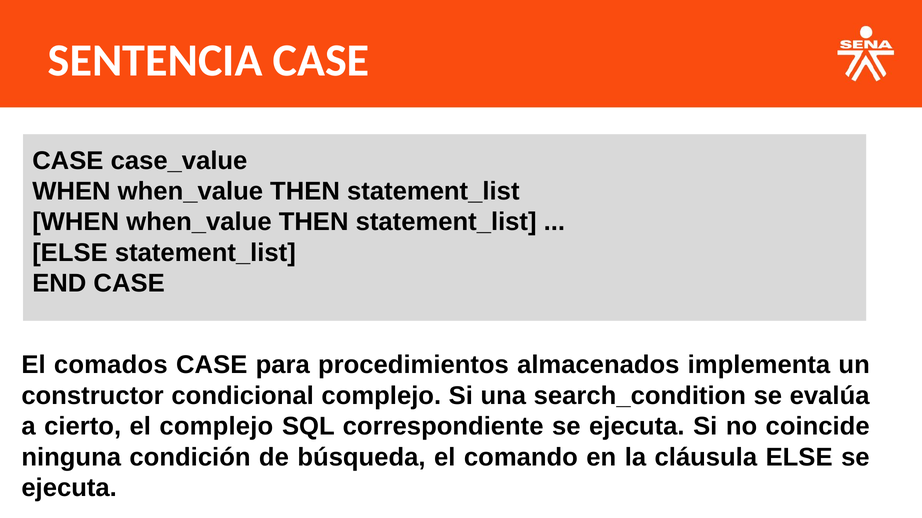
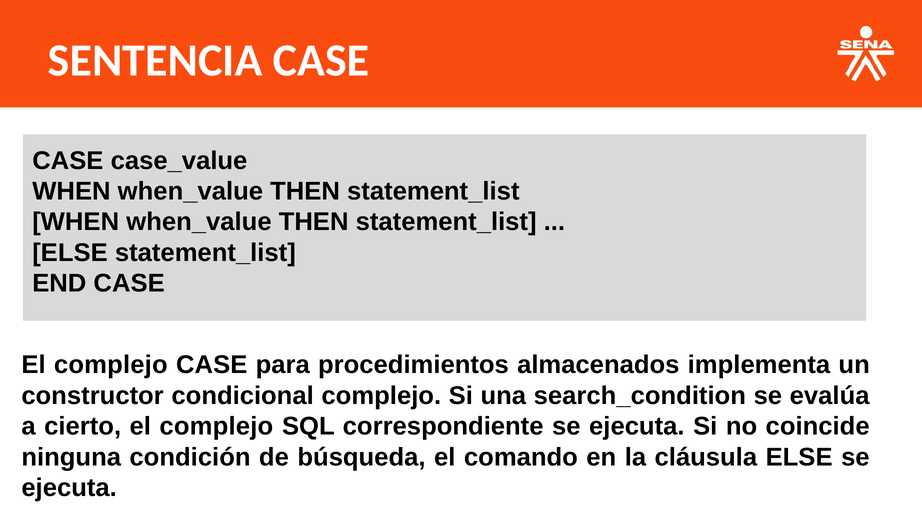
comados: comados -> complejo (111, 365)
